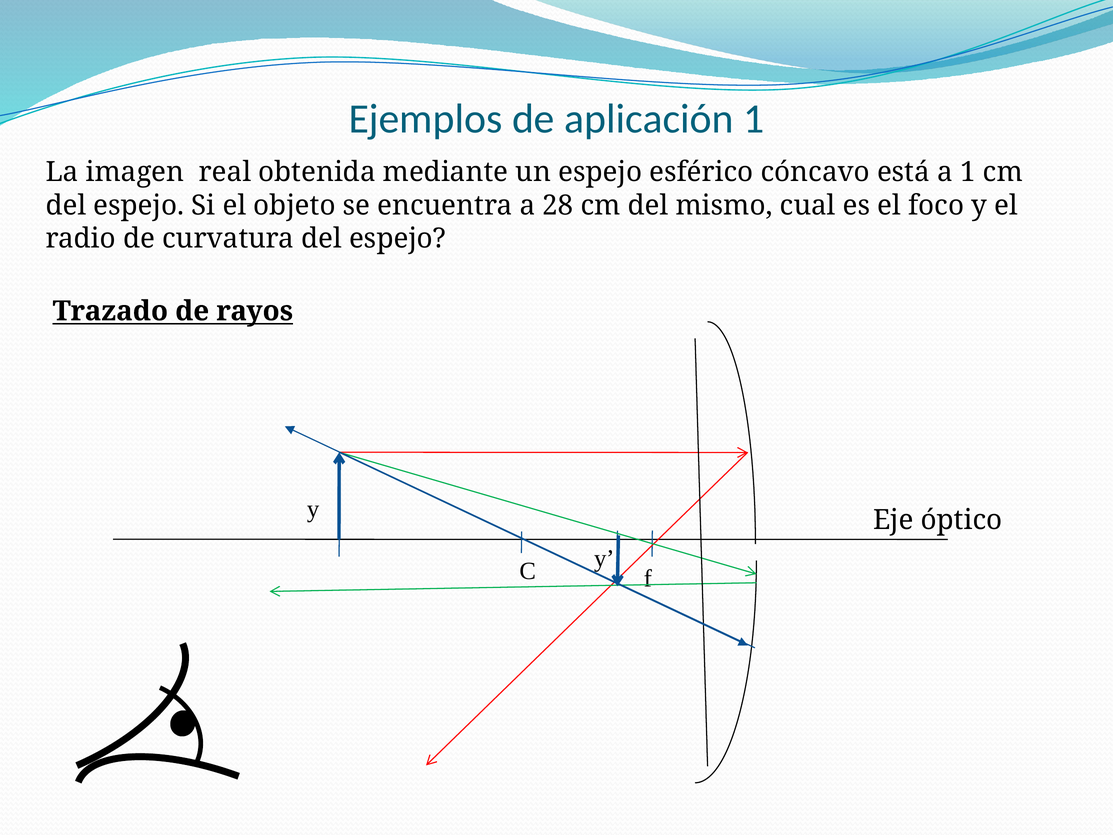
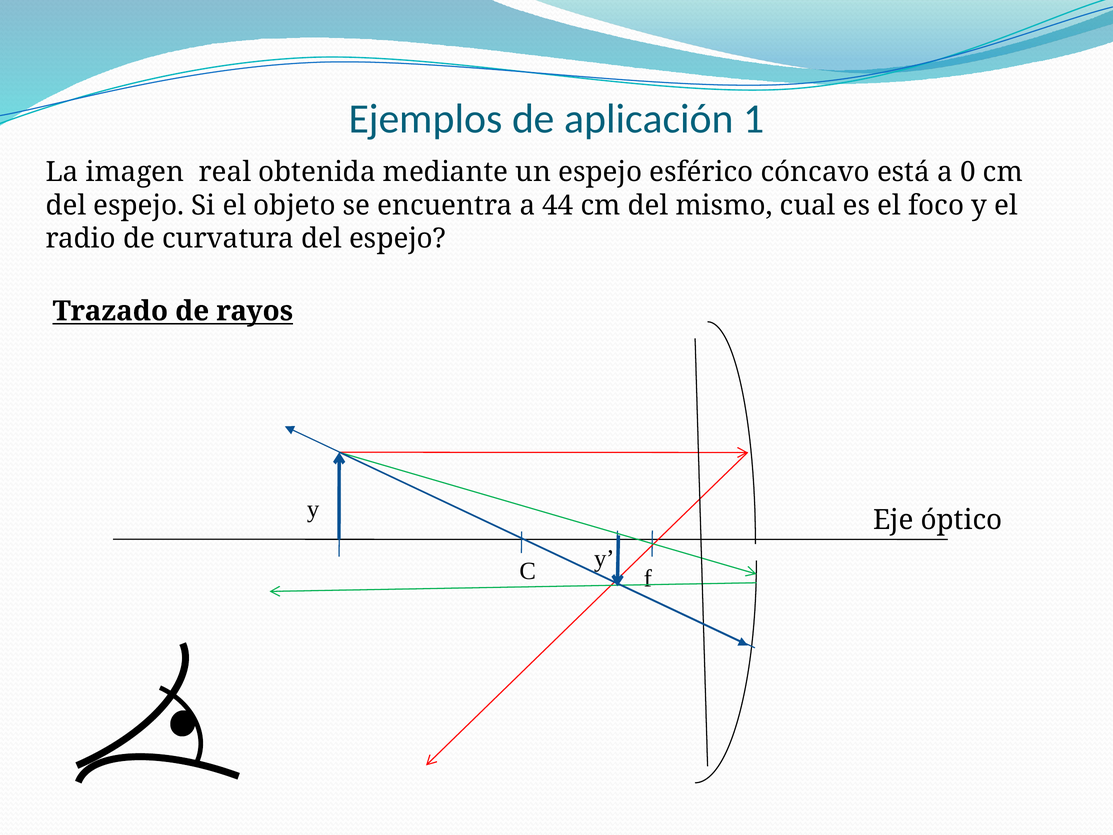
a 1: 1 -> 0 (968, 172)
28: 28 -> 44 (558, 205)
